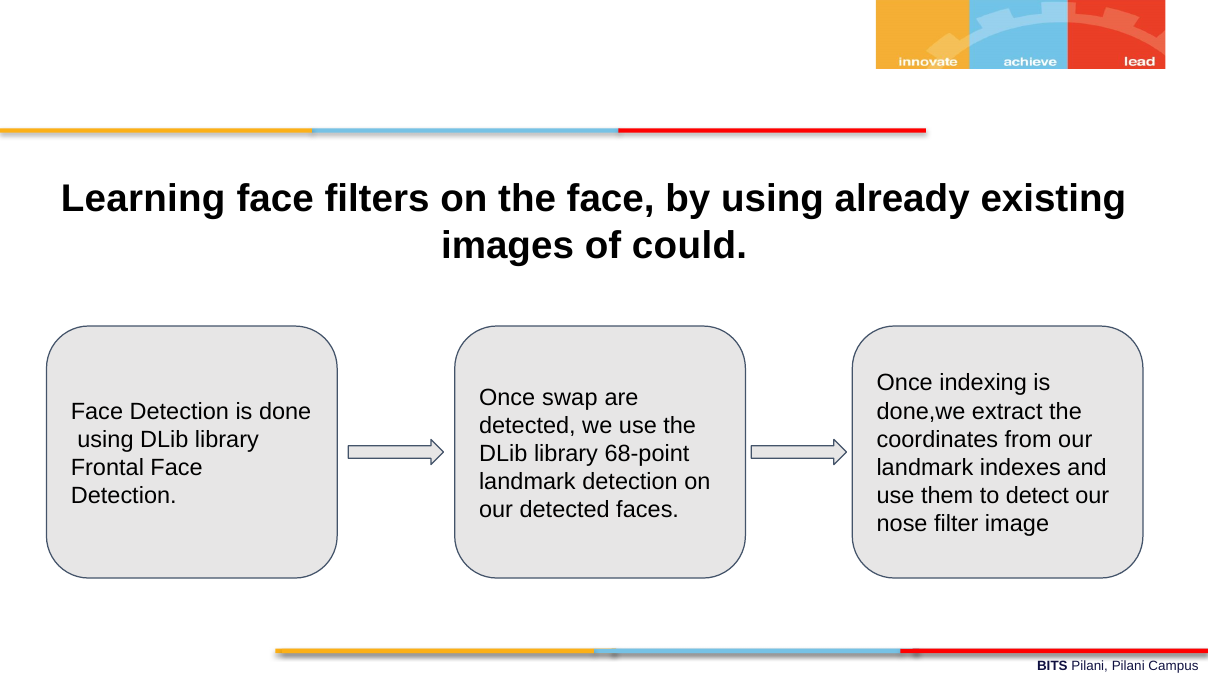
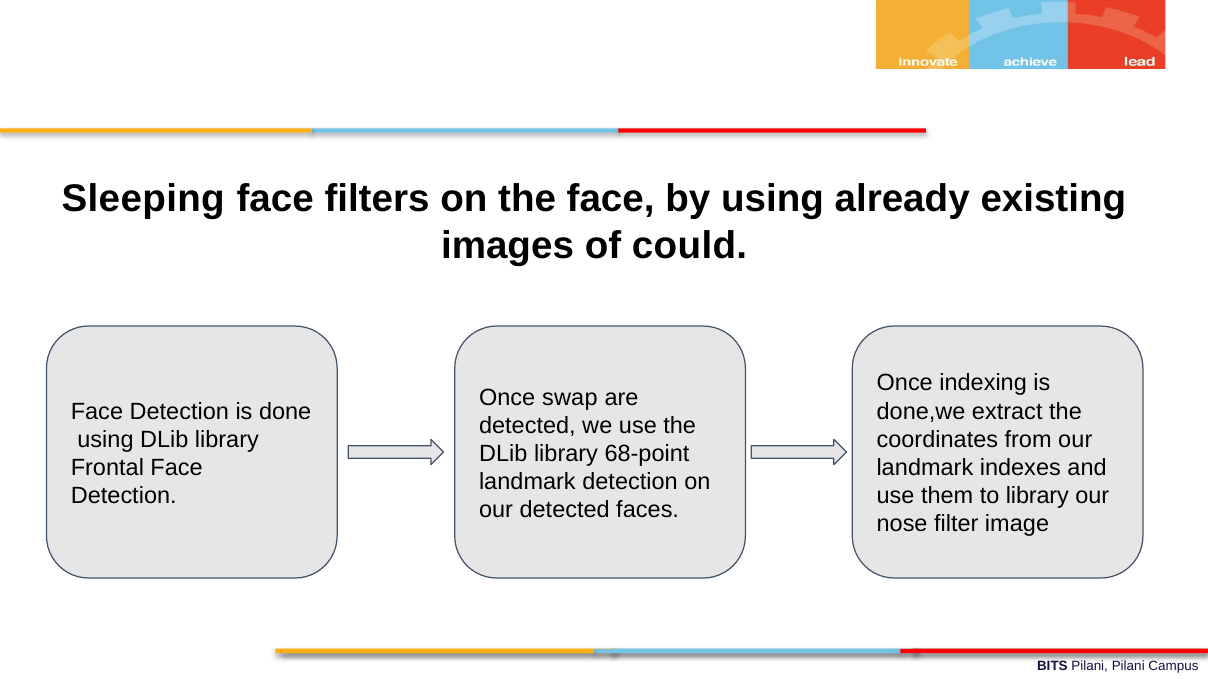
Learning: Learning -> Sleeping (143, 199)
to detect: detect -> library (1037, 496)
